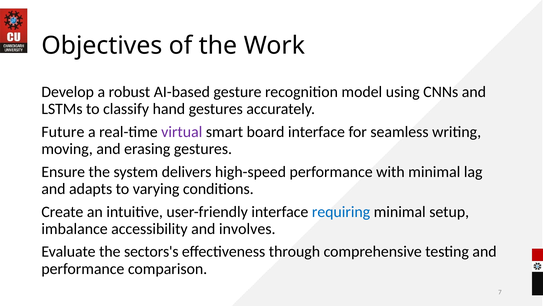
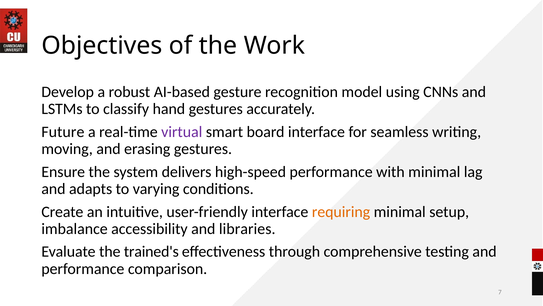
requiring colour: blue -> orange (341, 211)
involves: involves -> libraries (247, 229)
sectors's: sectors's -> trained's (151, 251)
